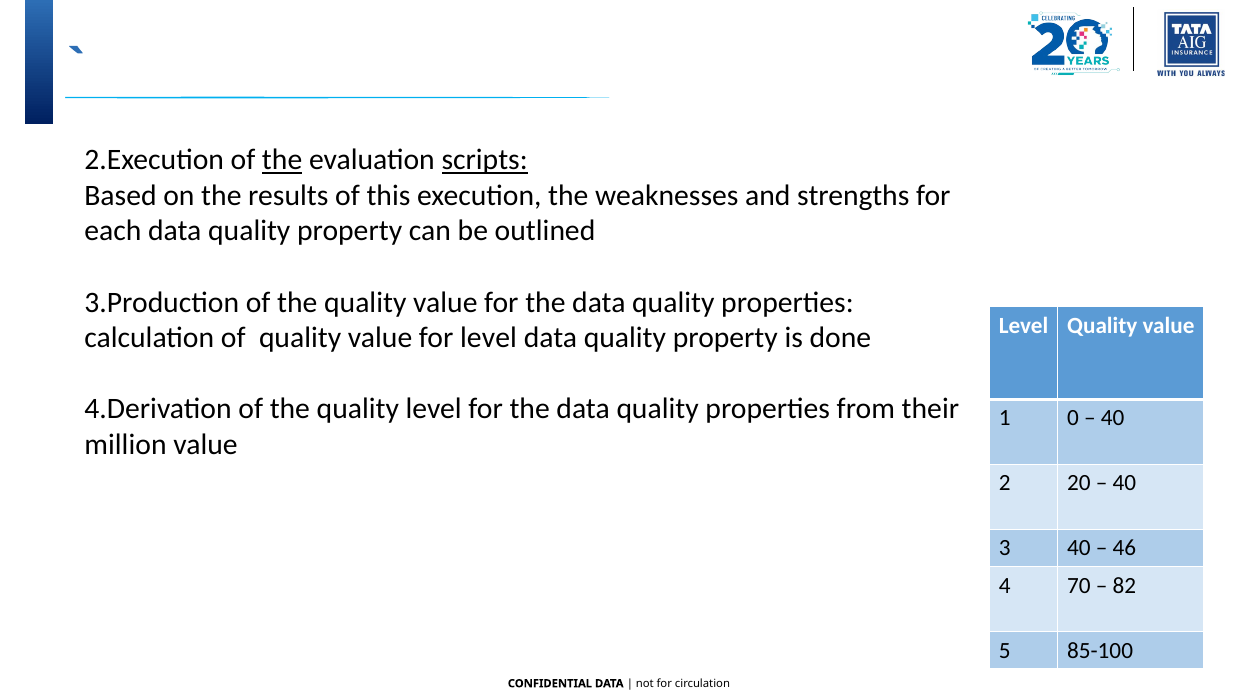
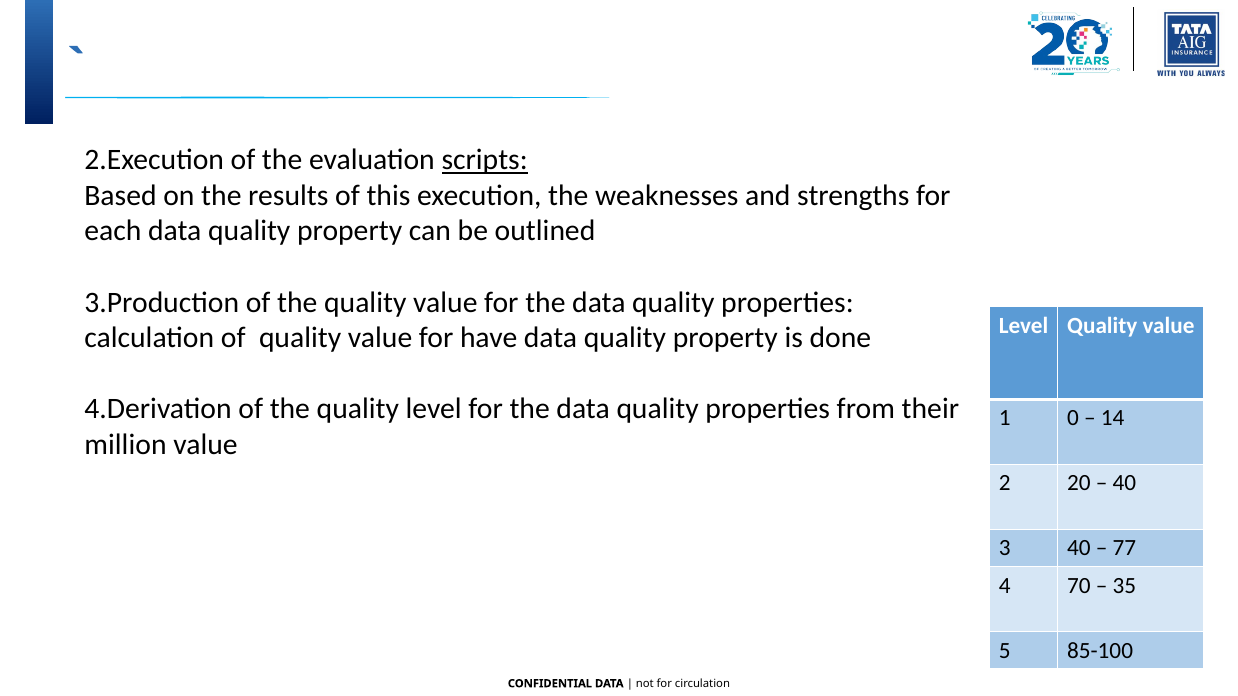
the underline: present -> none (282, 160)
for level: level -> have (489, 338)
40: 40 -> 14 (1113, 419)
46: 46 -> 77 (1124, 549)
82: 82 -> 35 (1124, 586)
